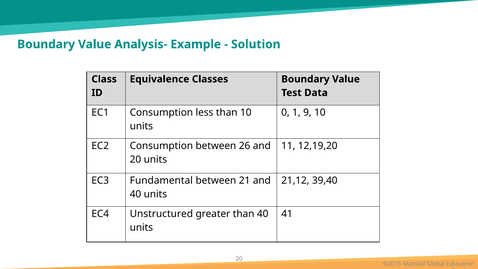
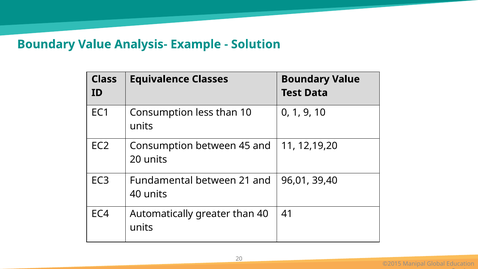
26: 26 -> 45 (245, 146)
21,12: 21,12 -> 96,01 (295, 180)
Unstructured: Unstructured -> Automatically (161, 214)
